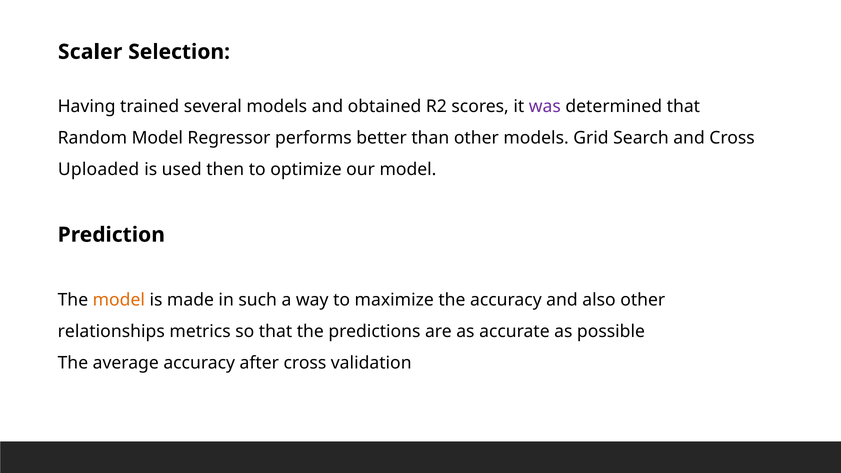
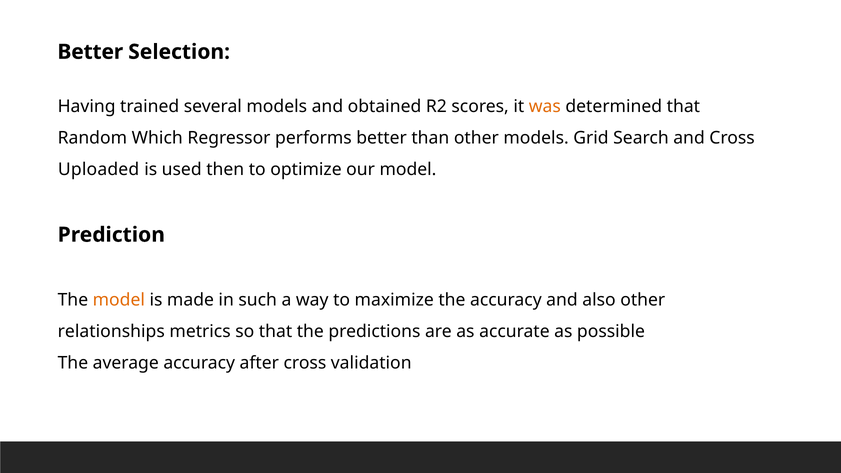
Scaler: Scaler -> Better (90, 52)
was colour: purple -> orange (545, 106)
Random Model: Model -> Which (157, 138)
